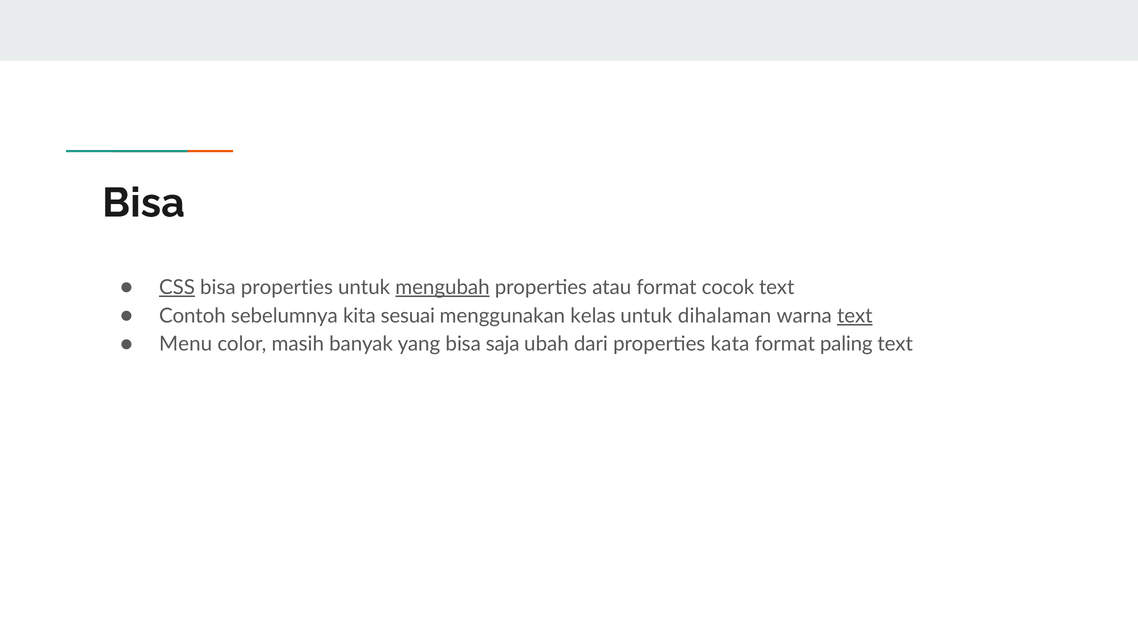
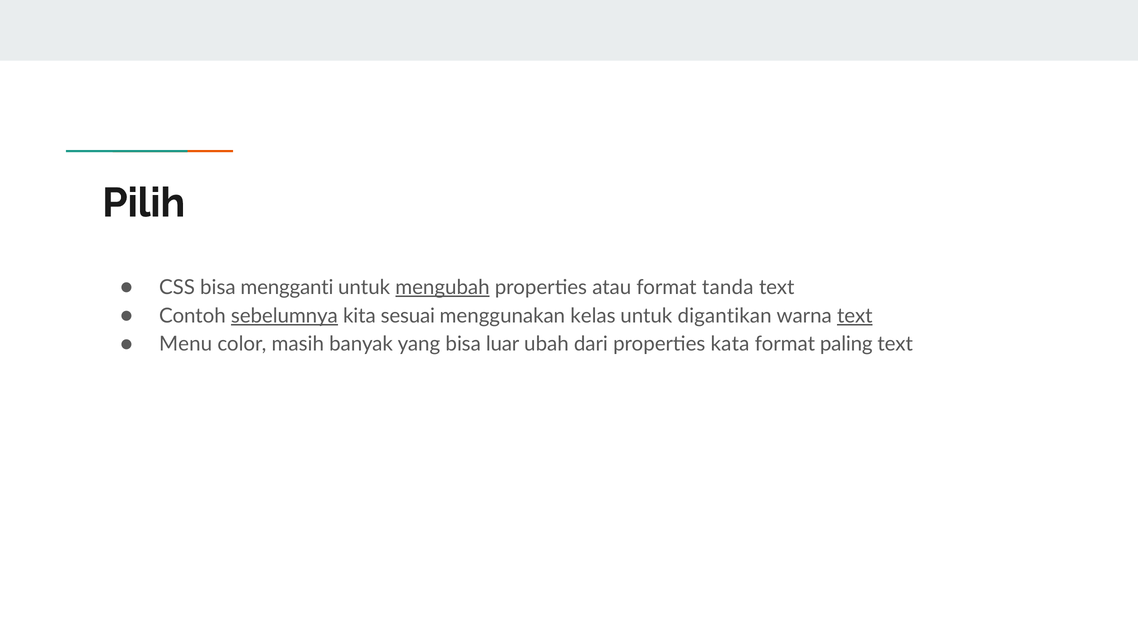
Bisa: Bisa -> Pilih (144, 203)
CSS underline: present -> none (177, 288)
bisa properties: properties -> mengganti (287, 288)
cocok: cocok -> tanda (728, 288)
sebelumnya underline: none -> present (284, 316)
dihalaman: dihalaman -> digantikan (725, 316)
saja: saja -> luar (503, 344)
